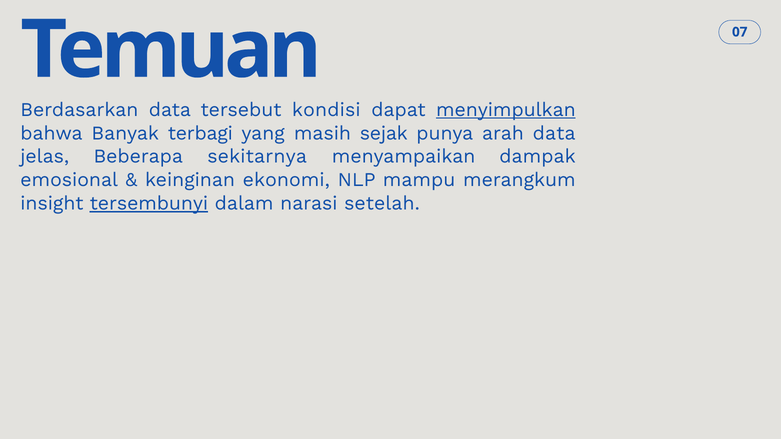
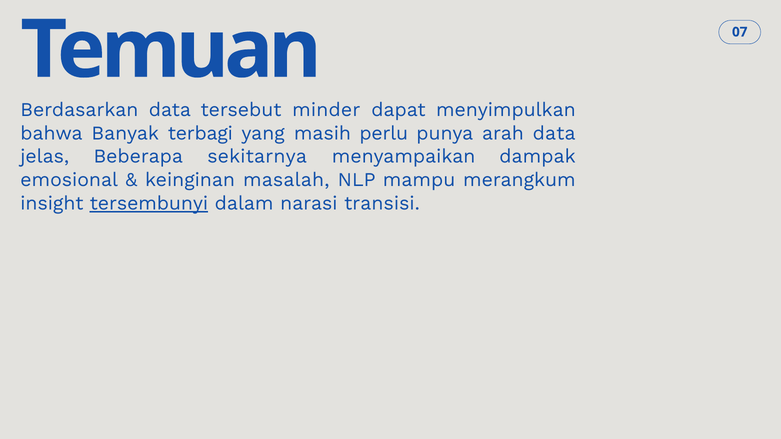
kondisi: kondisi -> minder (326, 110)
menyimpulkan underline: present -> none (506, 110)
sejak: sejak -> perlu (384, 133)
ekonomi: ekonomi -> masalah (286, 180)
setelah: setelah -> transisi (382, 203)
